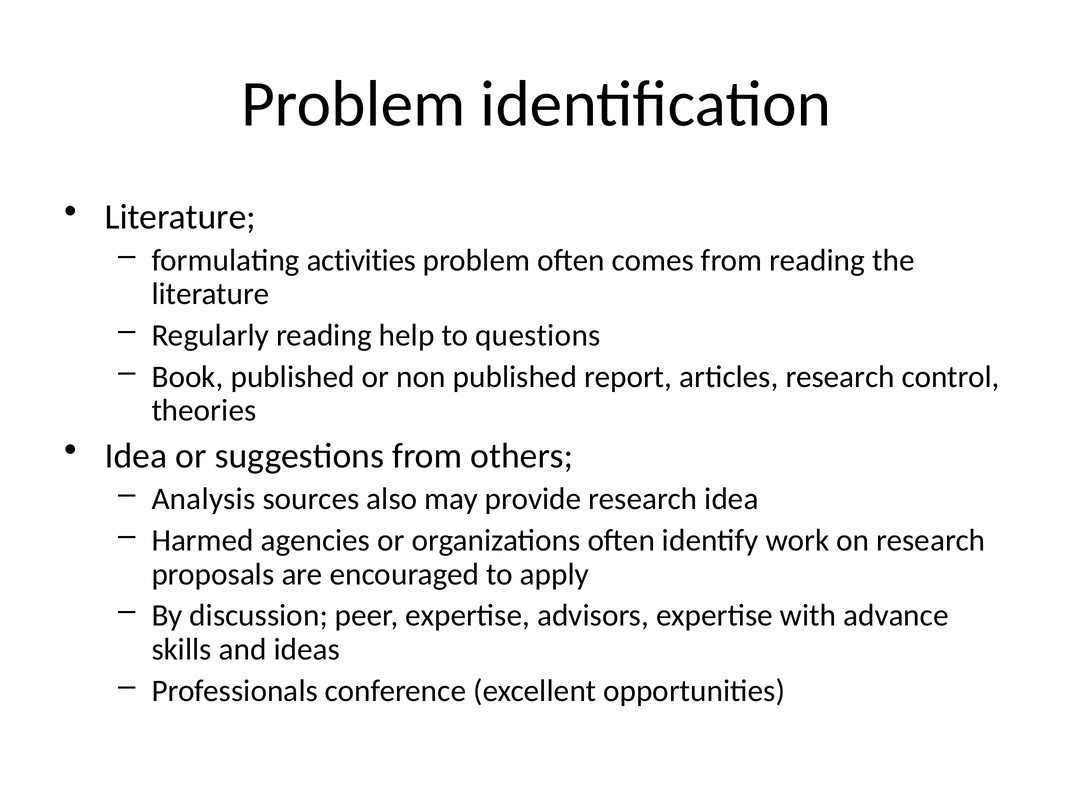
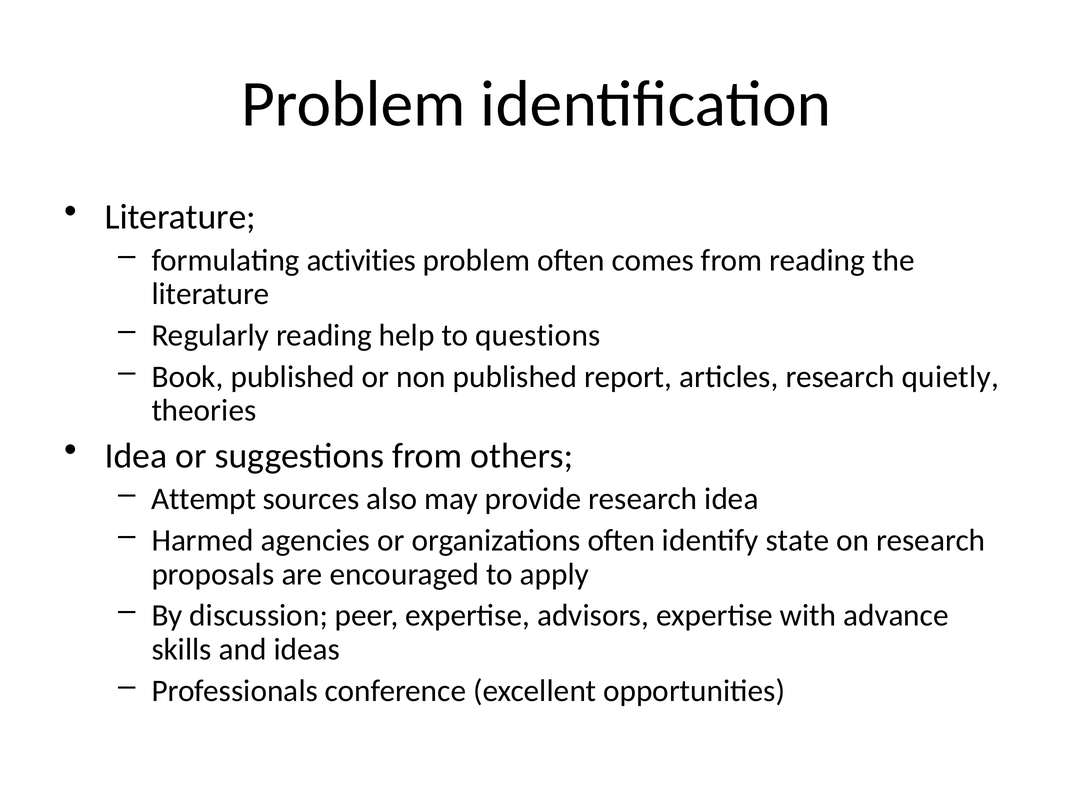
control: control -> quietly (950, 377)
Analysis: Analysis -> Attempt (204, 499)
work: work -> state (797, 540)
